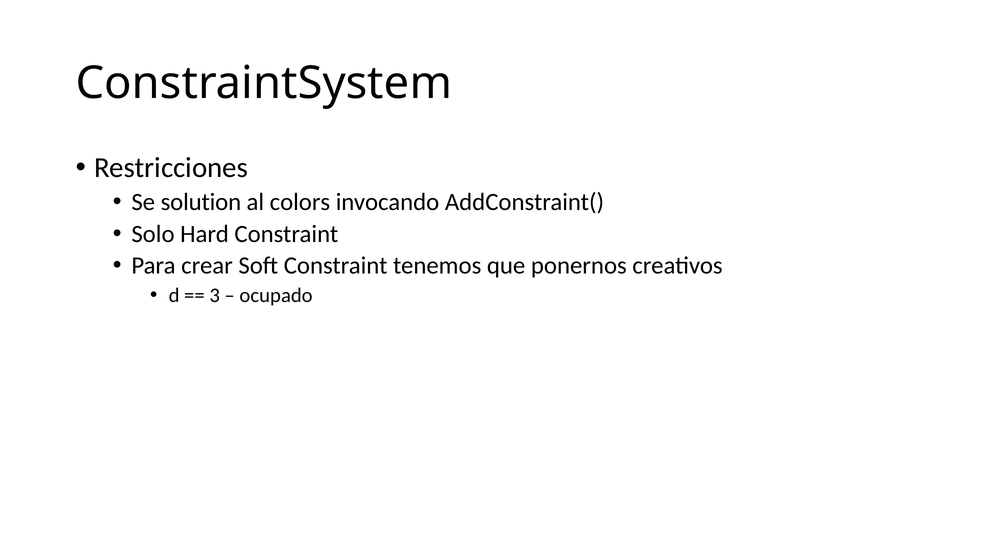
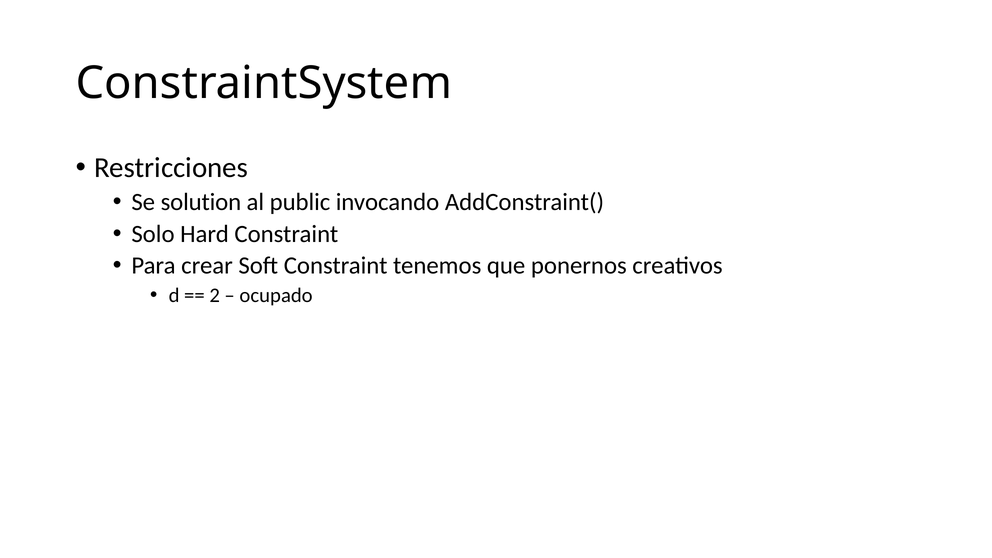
colors: colors -> public (300, 202)
3: 3 -> 2 (215, 295)
